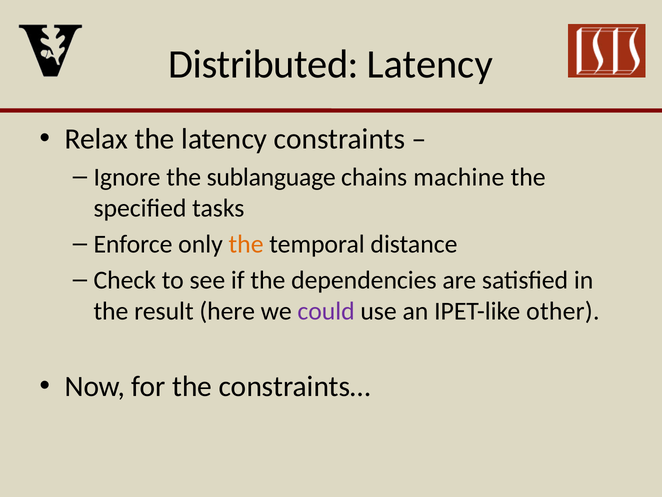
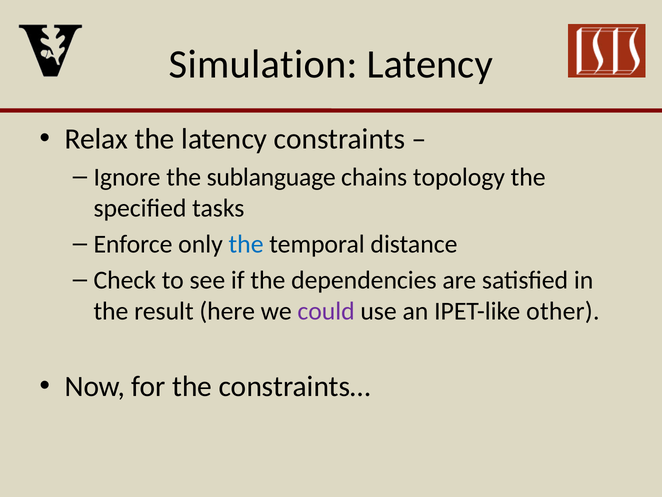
Distributed: Distributed -> Simulation (263, 64)
machine: machine -> topology (459, 177)
the colour: orange -> blue (246, 244)
